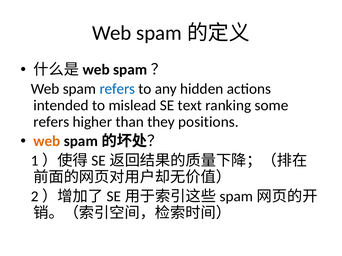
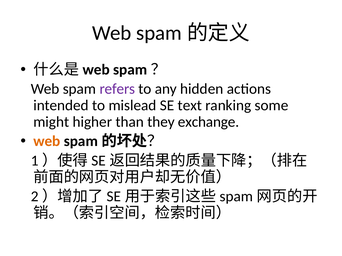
refers colour: blue -> purple (117, 89)
refers: refers -> might (51, 122)
positions: positions -> exchange (209, 122)
